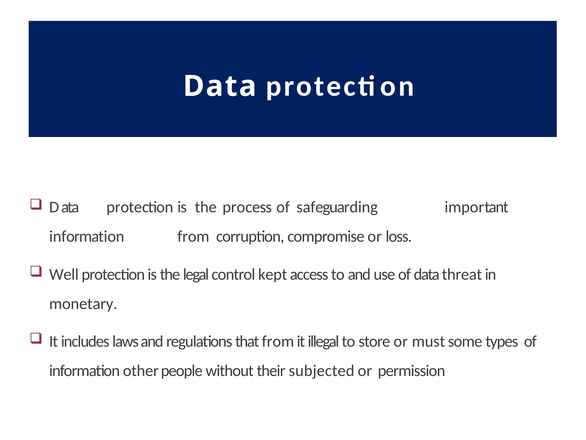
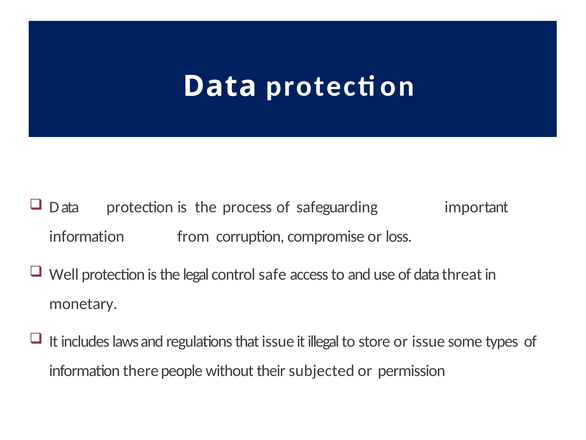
kept: kept -> safe (272, 274)
that from: from -> issue (278, 341)
or must: must -> issue (428, 341)
other: other -> there (141, 370)
